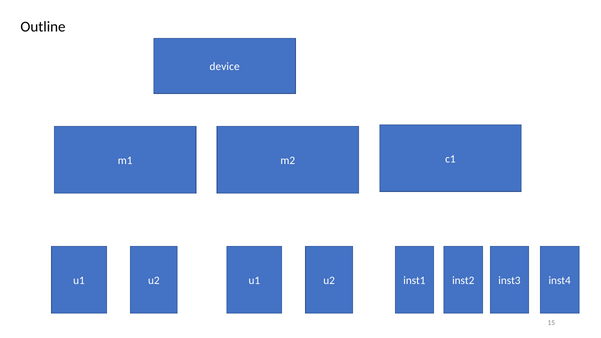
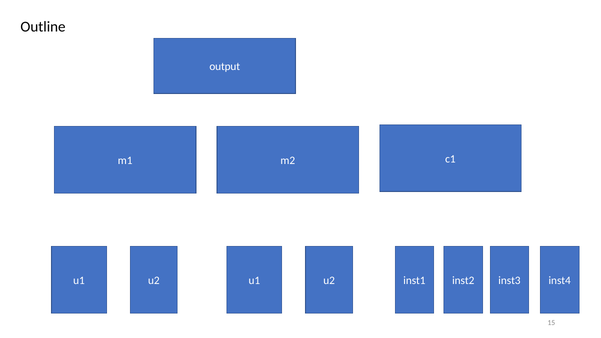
device: device -> output (225, 67)
